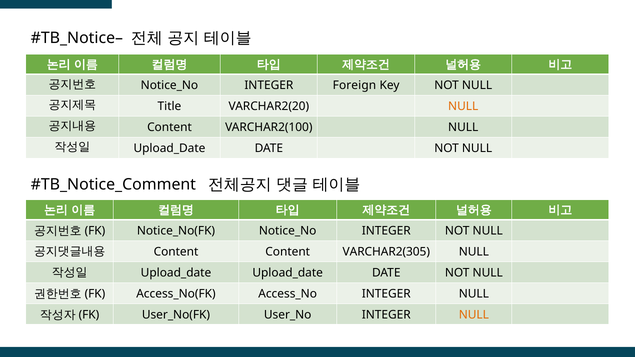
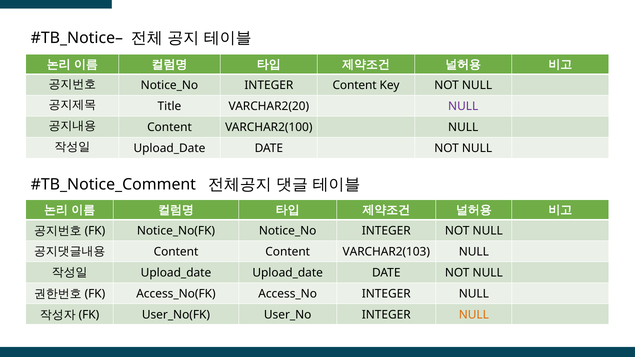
INTEGER Foreign: Foreign -> Content (355, 85)
NULL colour: orange -> purple (463, 106)
VARCHAR2(305: VARCHAR2(305 -> VARCHAR2(103 (386, 252)
